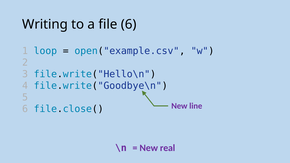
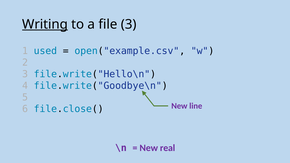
Writing underline: none -> present (45, 24)
file 6: 6 -> 3 (129, 24)
loop: loop -> used (45, 51)
